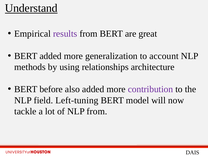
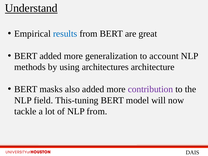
results colour: purple -> blue (65, 34)
relationships: relationships -> architectures (105, 67)
before: before -> masks (51, 89)
Left-tuning: Left-tuning -> This-tuning (77, 100)
